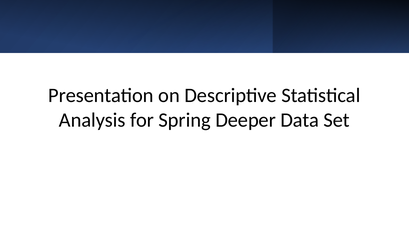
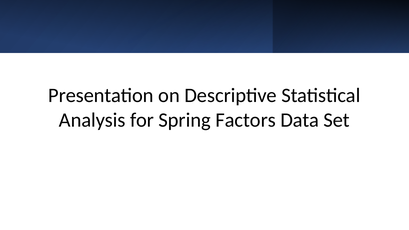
Deeper: Deeper -> Factors (246, 120)
